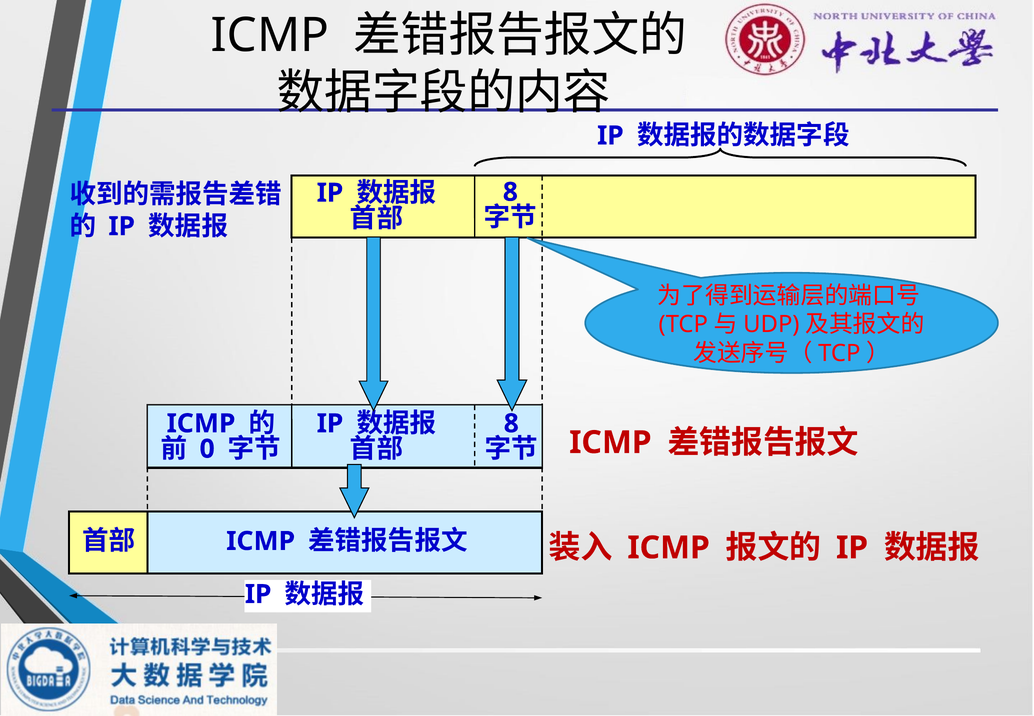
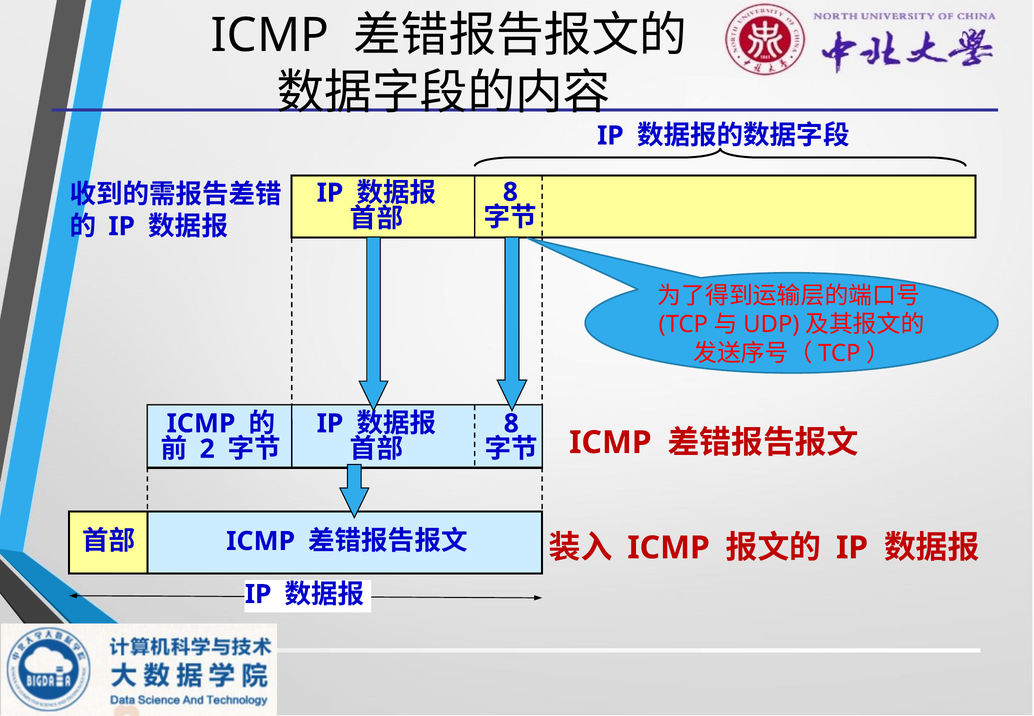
0: 0 -> 2 (207, 449)
